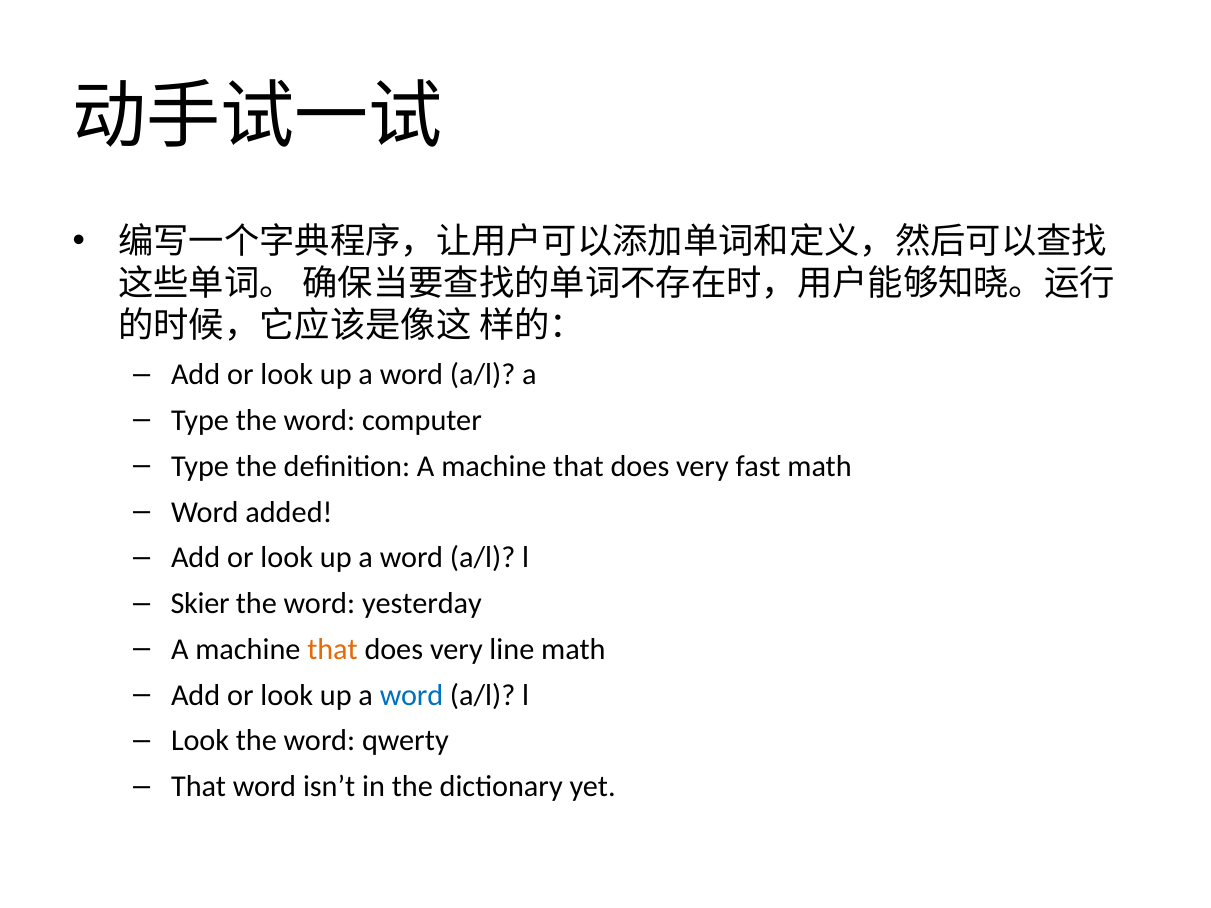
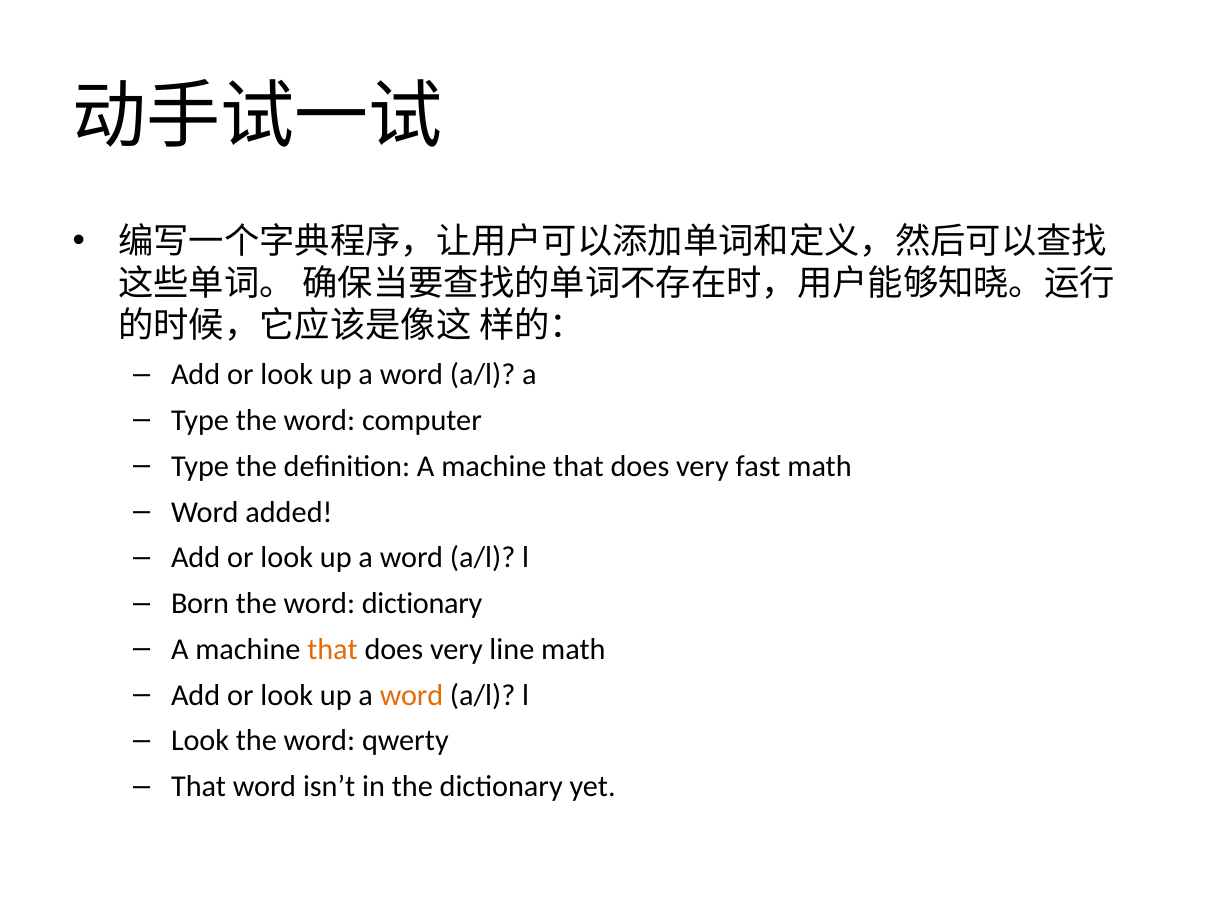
Skier: Skier -> Born (200, 604)
word yesterday: yesterday -> dictionary (422, 604)
word colour: blue -> orange (411, 695)
